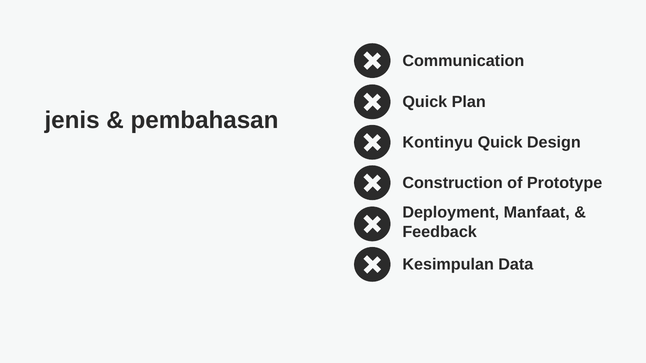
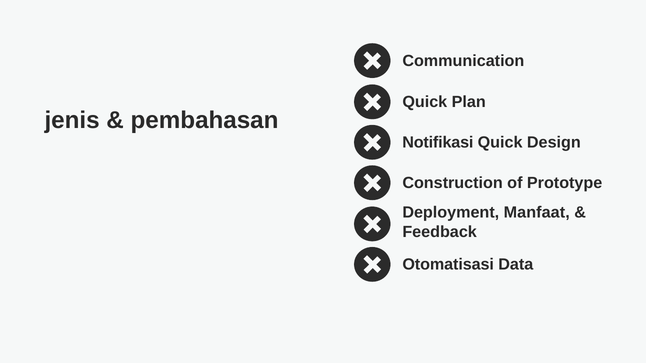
Kontinyu: Kontinyu -> Notifikasi (438, 143)
Kesimpulan: Kesimpulan -> Otomatisasi (448, 265)
